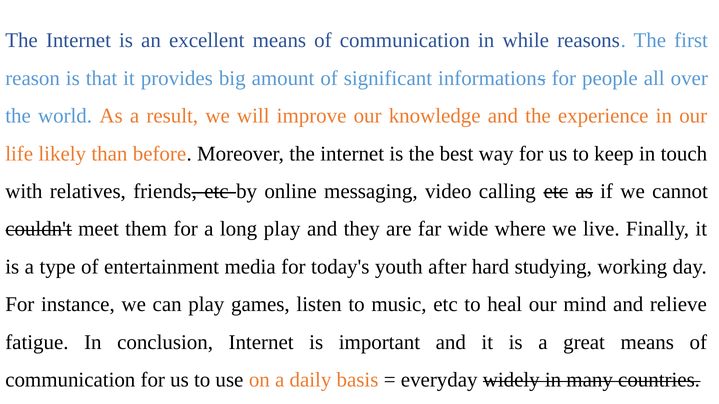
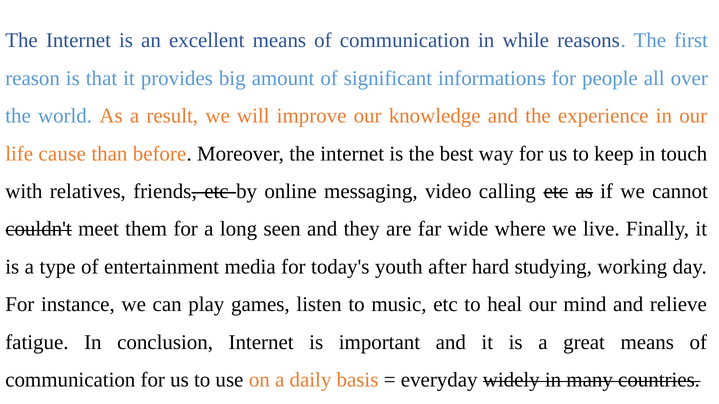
likely: likely -> cause (62, 154)
long play: play -> seen (282, 229)
